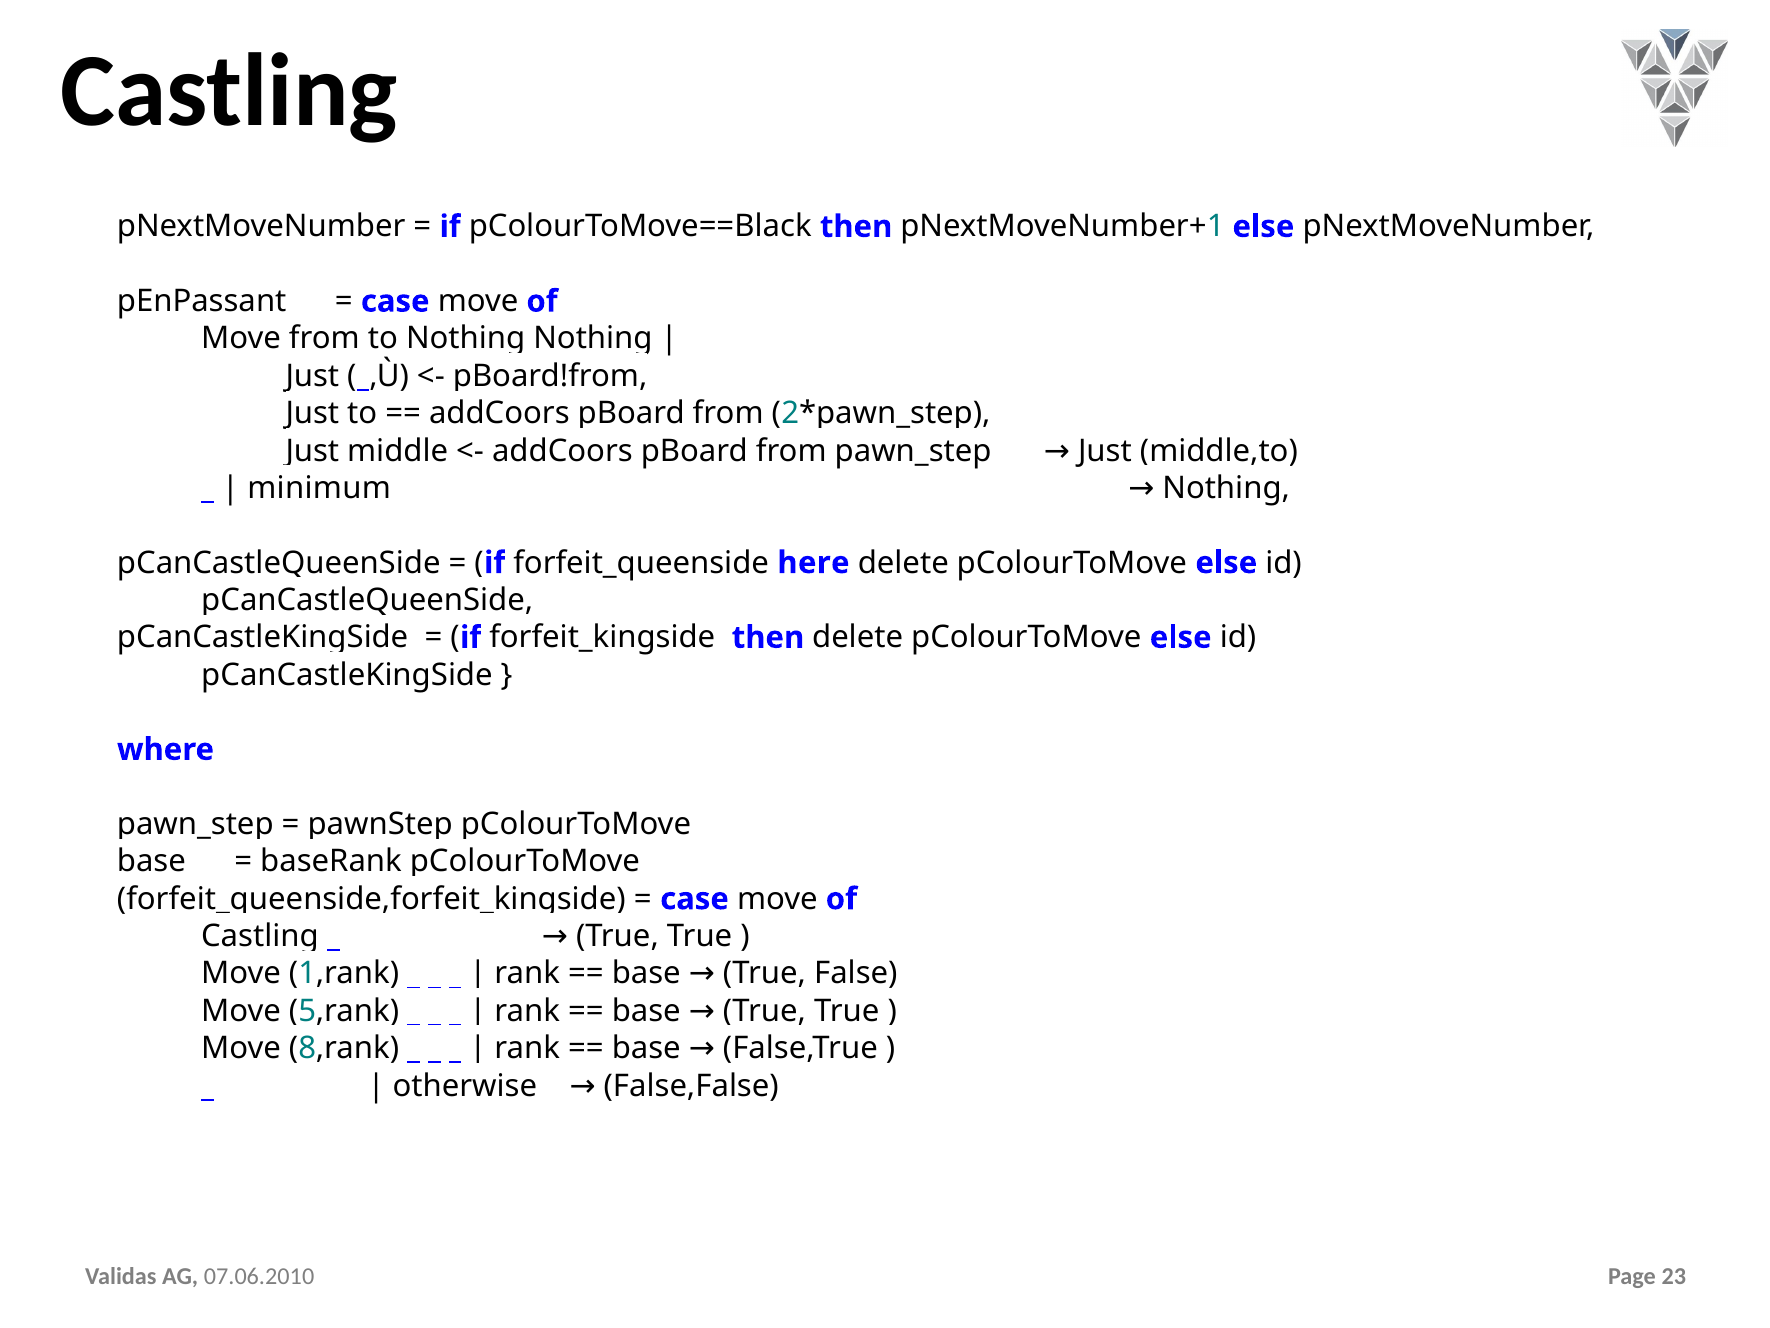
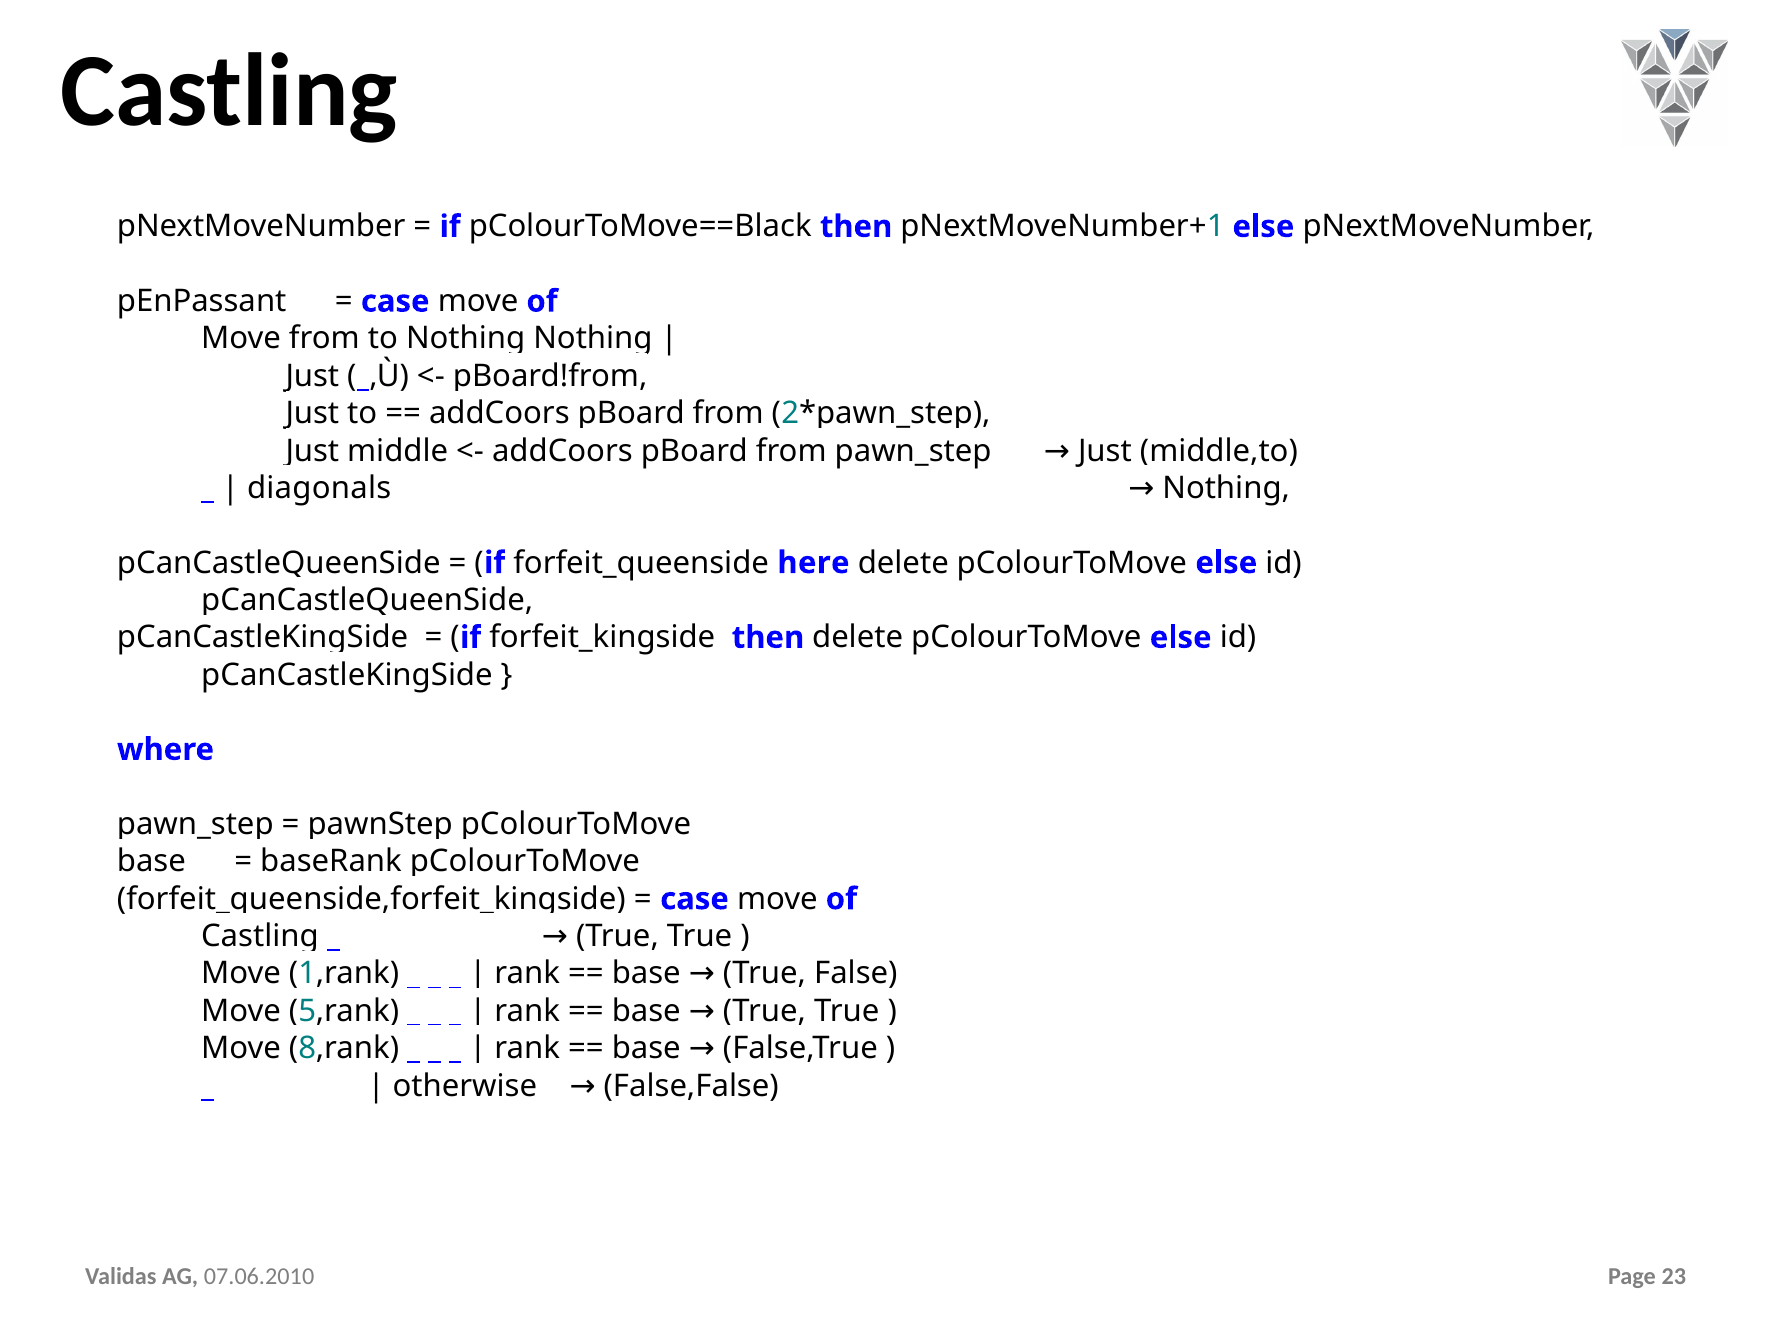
minimum: minimum -> diagonals (319, 488)
